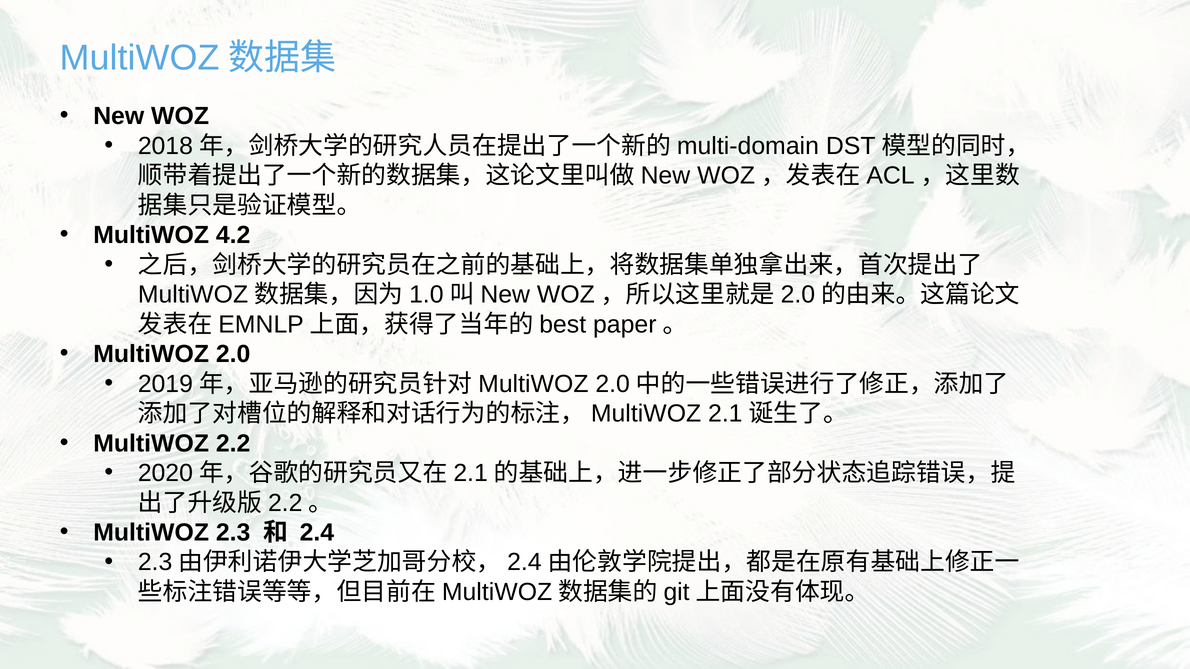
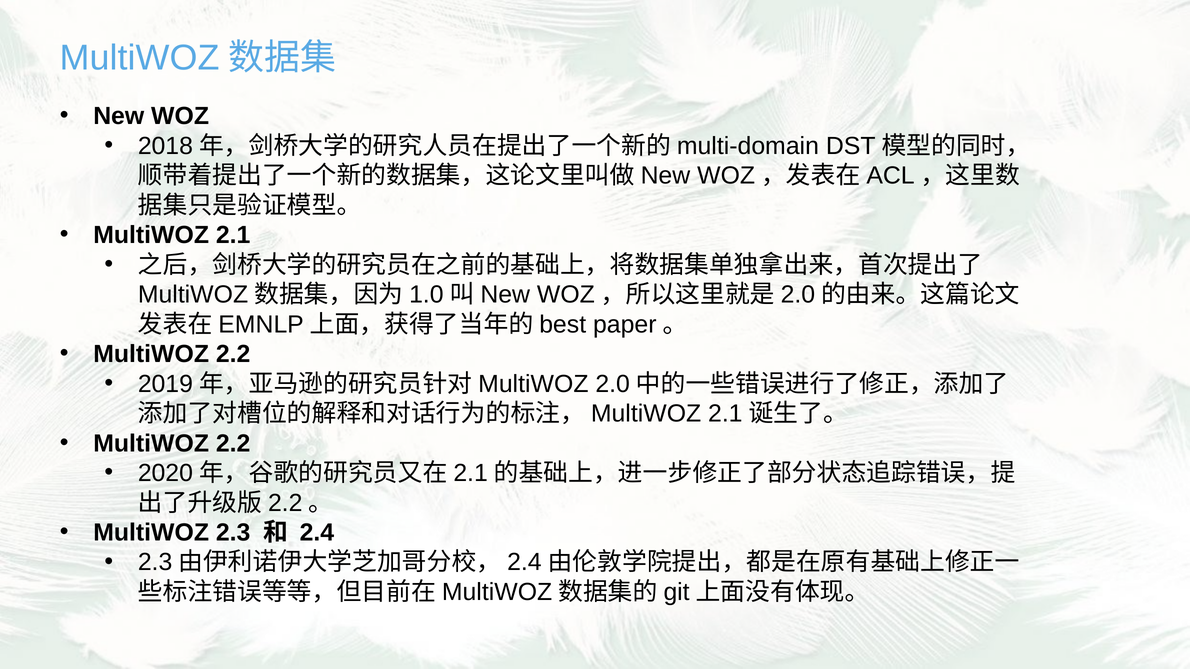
4.2: 4.2 -> 2.1 (233, 235)
2.0: 2.0 -> 2.2 (233, 354)
